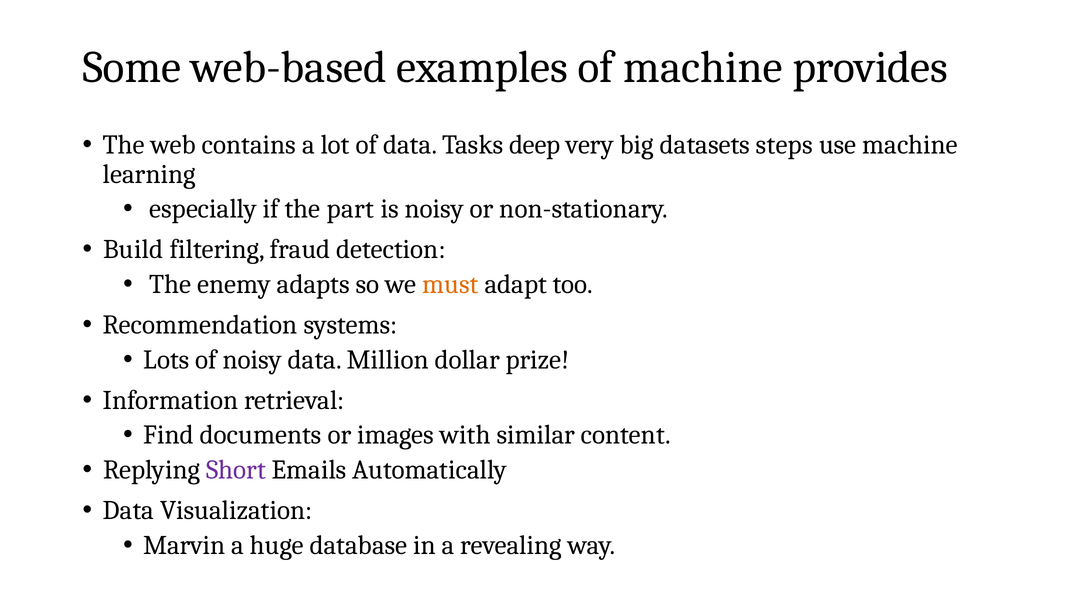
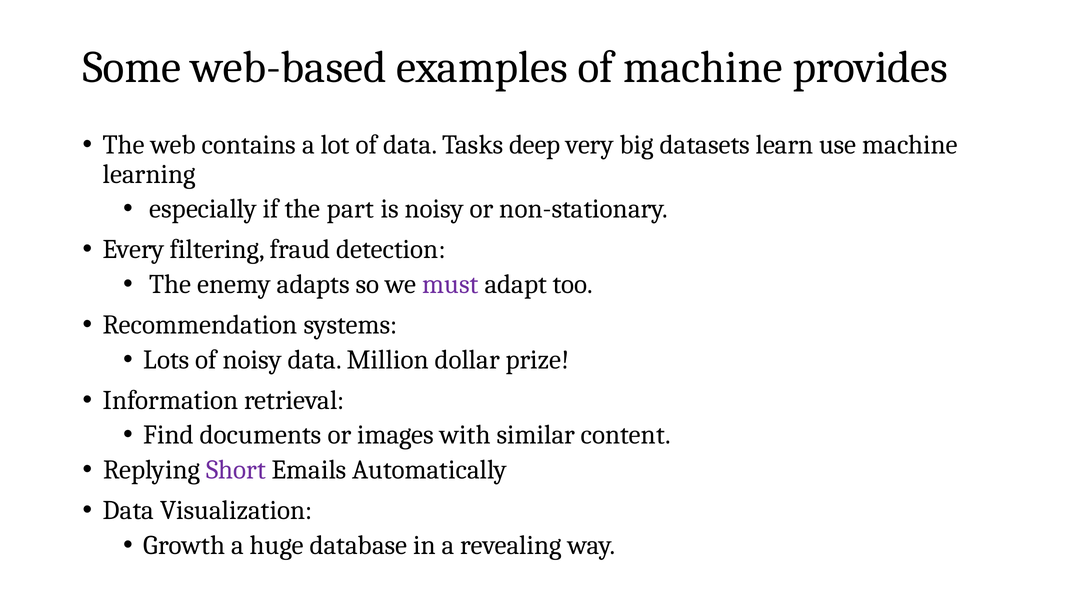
steps: steps -> learn (785, 145)
Build: Build -> Every (134, 250)
must colour: orange -> purple (450, 284)
Marvin: Marvin -> Growth (184, 545)
